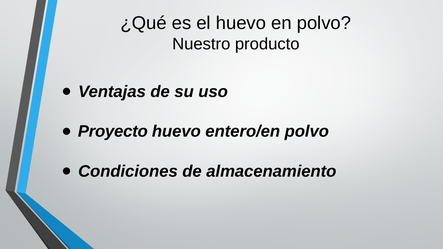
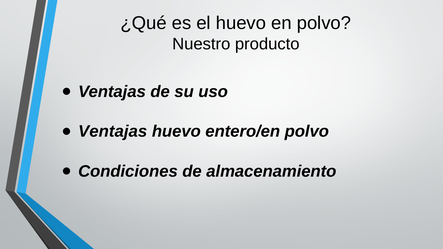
Proyecto: Proyecto -> Ventajas (113, 132)
